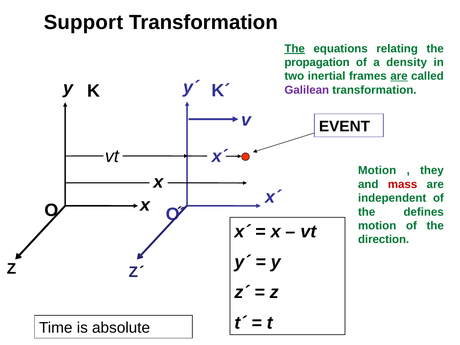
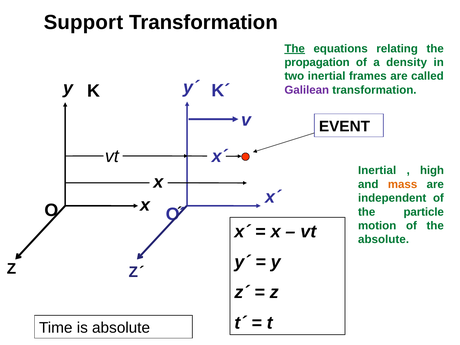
are underline: present -> none (399, 76)
Motion: Motion -> Inertial (377, 171)
they: they -> high (432, 171)
mass colour: red -> orange (403, 184)
defines: defines -> particle (424, 212)
direction: direction -> absolute (384, 240)
